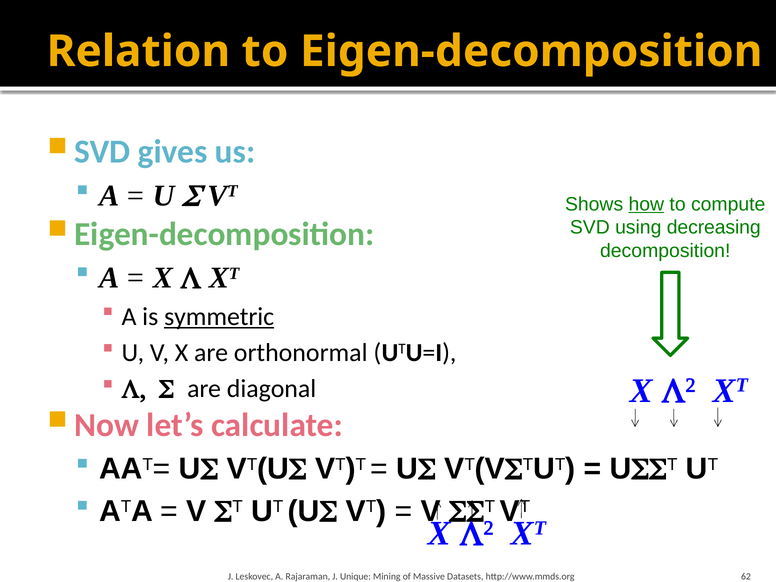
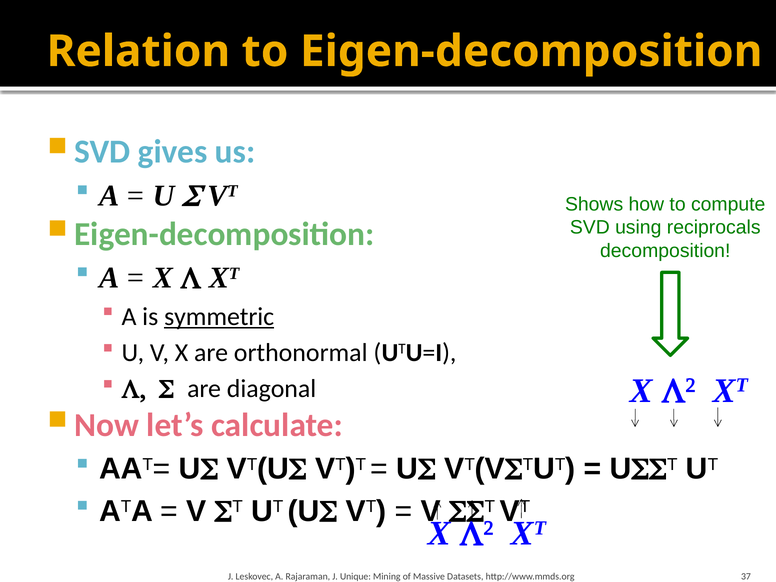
how underline: present -> none (646, 204)
decreasing: decreasing -> reciprocals (714, 227)
62: 62 -> 37 (746, 577)
